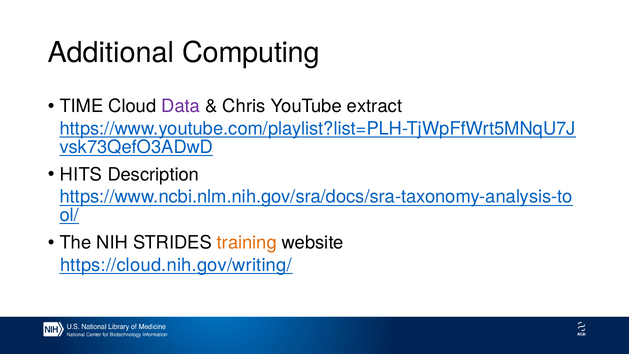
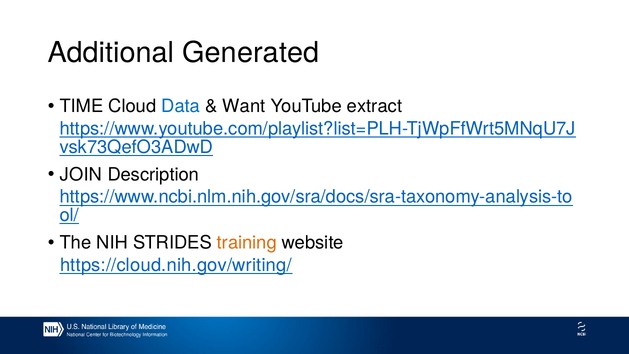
Computing: Computing -> Generated (251, 53)
Data colour: purple -> blue (181, 106)
Chris: Chris -> Want (244, 106)
HITS: HITS -> JOIN (81, 175)
